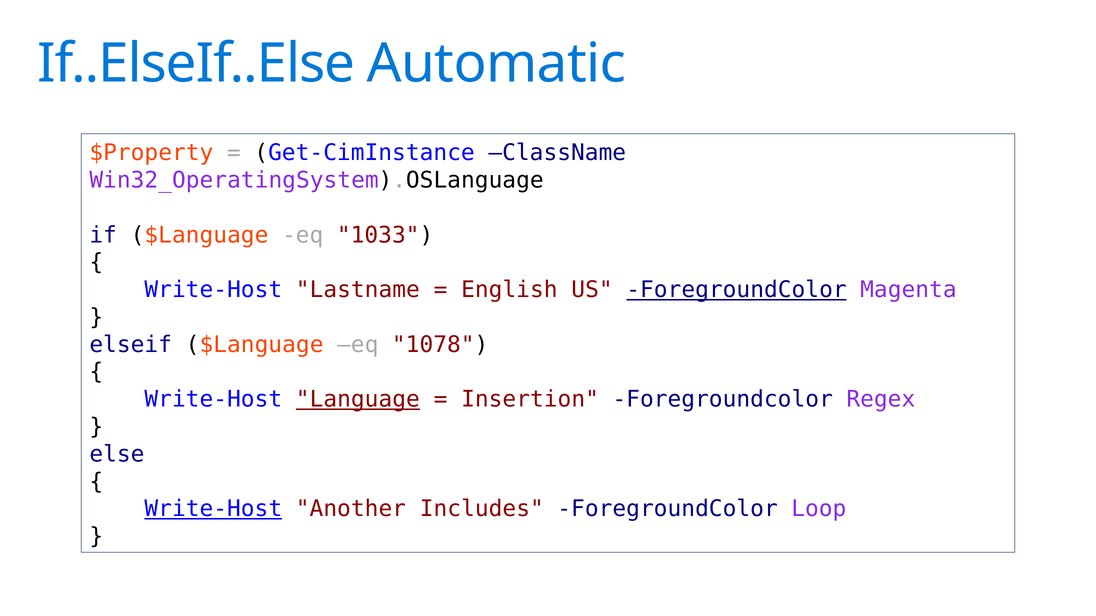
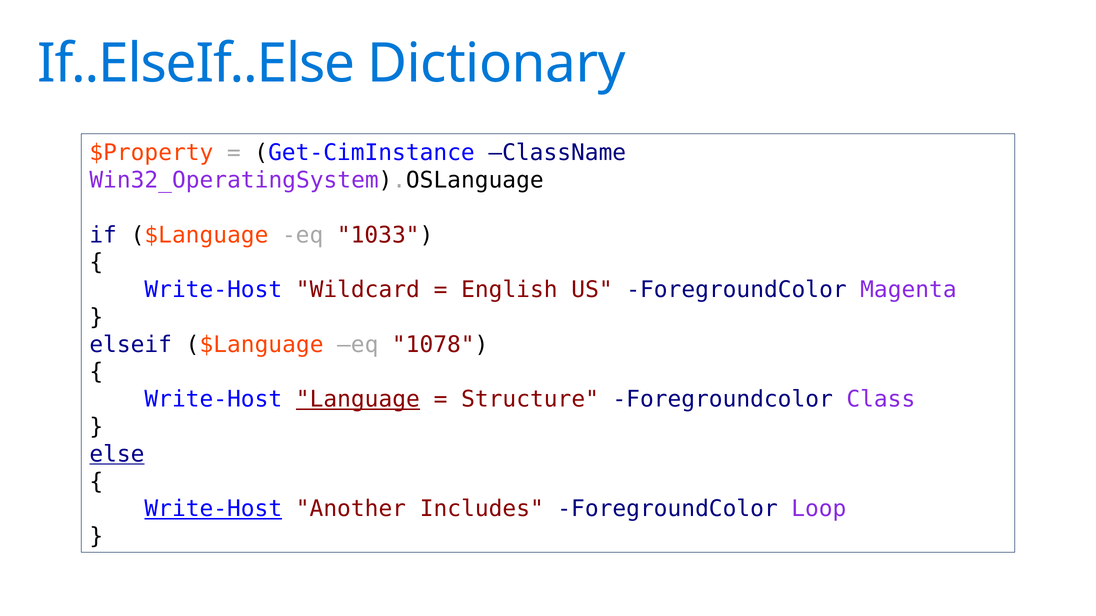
Automatic: Automatic -> Dictionary (496, 64)
Lastname: Lastname -> Wildcard (358, 290)
ForegroundColor underline: present -> none (736, 290)
Insertion: Insertion -> Structure (530, 400)
Regex: Regex -> Class (881, 400)
else underline: none -> present (117, 454)
